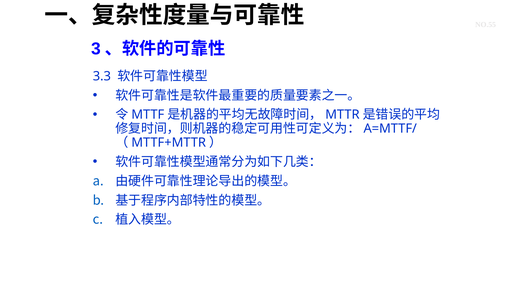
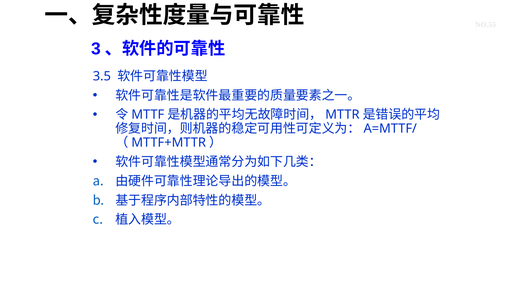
3.3: 3.3 -> 3.5 (102, 76)
